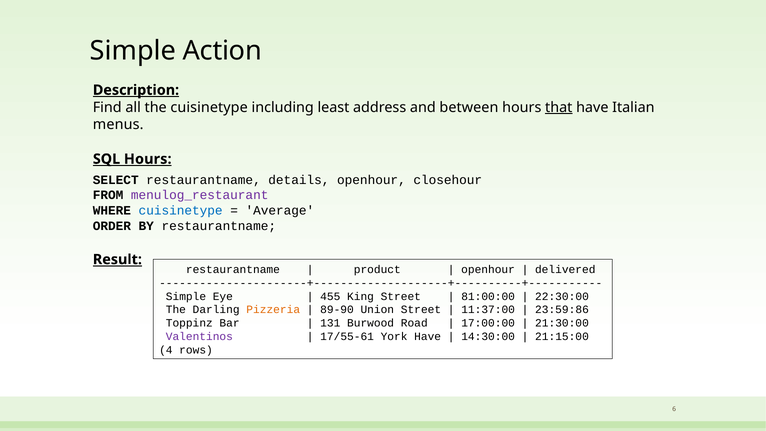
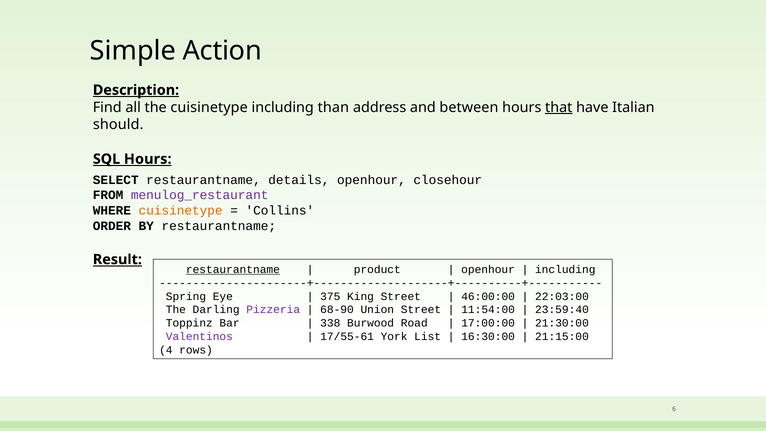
least: least -> than (333, 107)
menus: menus -> should (118, 125)
cuisinetype colour: blue -> orange (181, 211)
Average: Average -> Collins (280, 211)
restaurantname underline: none -> present (233, 269)
delivered: delivered -> including (565, 269)
Simple: Simple -> Spring (186, 296)
455: 455 -> 375 (330, 296)
81:00:00: 81:00:00 -> 46:00:00 (488, 296)
22:30:00: 22:30:00 -> 22:03:00 (562, 296)
Pizzeria colour: orange -> purple (273, 310)
89-90: 89-90 -> 68-90 (337, 310)
11:37:00: 11:37:00 -> 11:54:00 (488, 310)
23:59:86: 23:59:86 -> 23:59:40 (562, 310)
131: 131 -> 338 (330, 323)
York Have: Have -> List (428, 336)
14:30:00: 14:30:00 -> 16:30:00 (488, 336)
